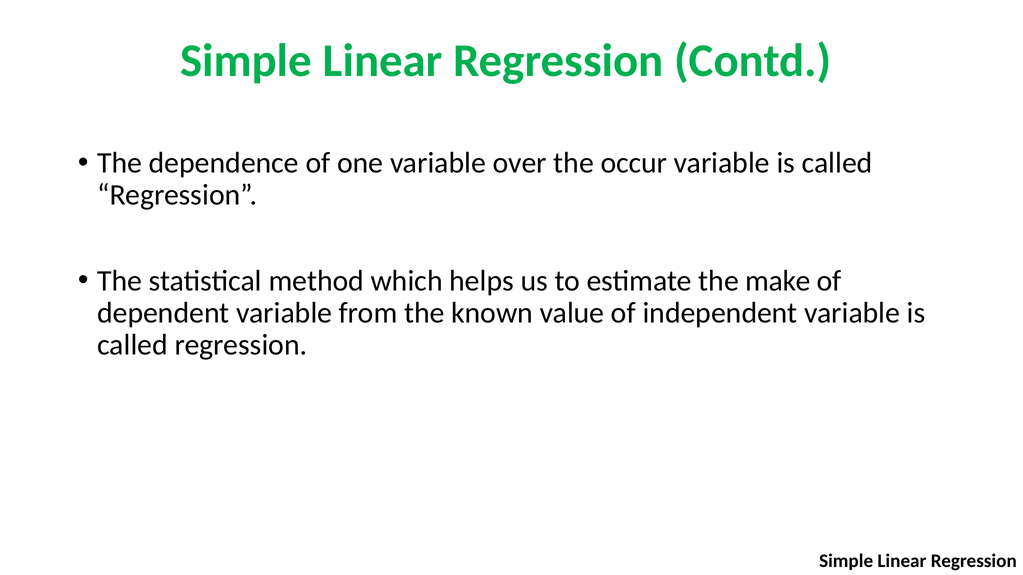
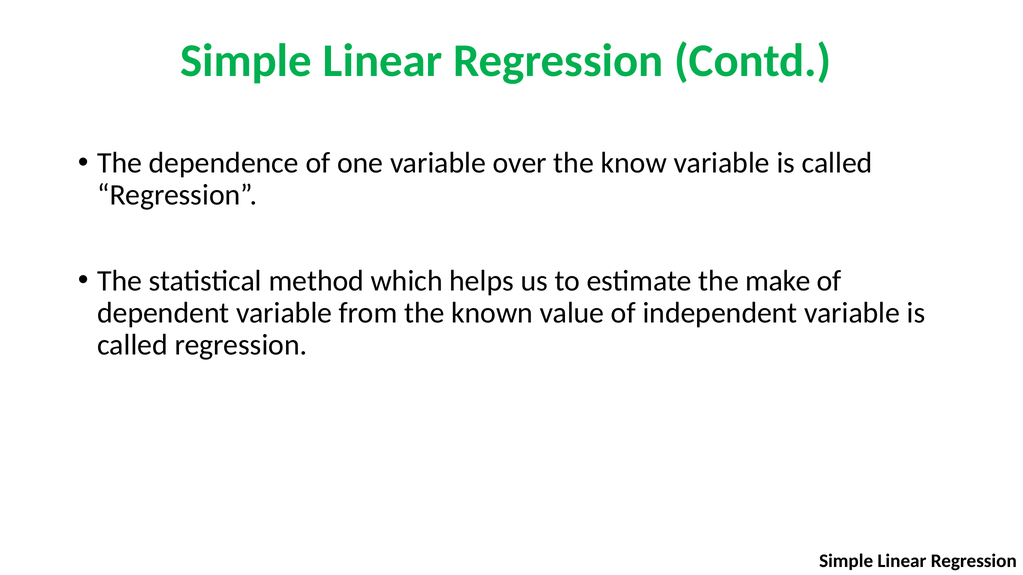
occur: occur -> know (634, 163)
